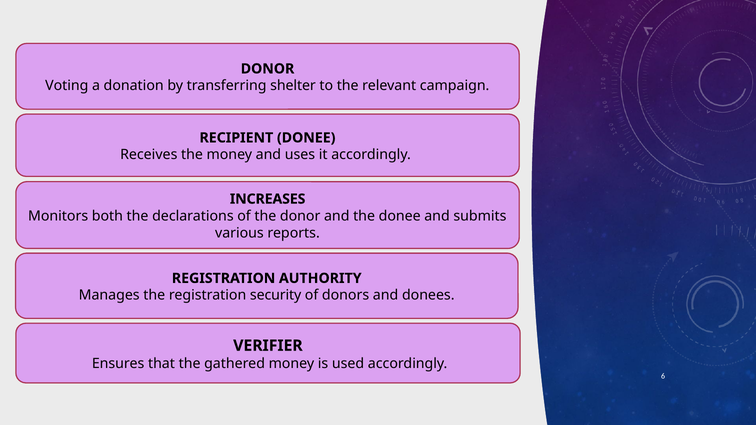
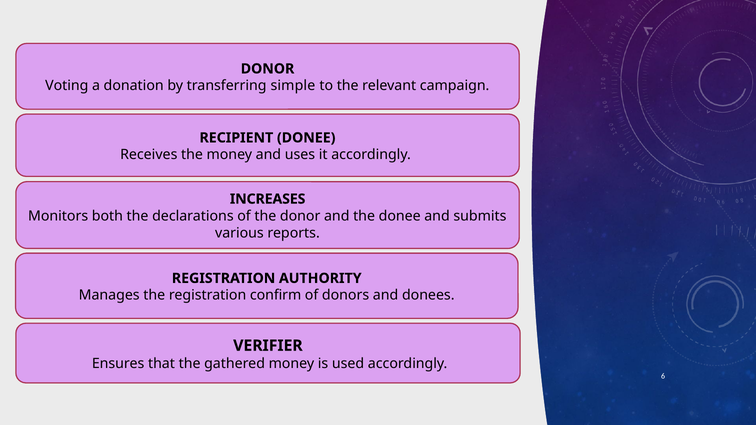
shelter: shelter -> simple (293, 86)
security: security -> confirm (276, 295)
